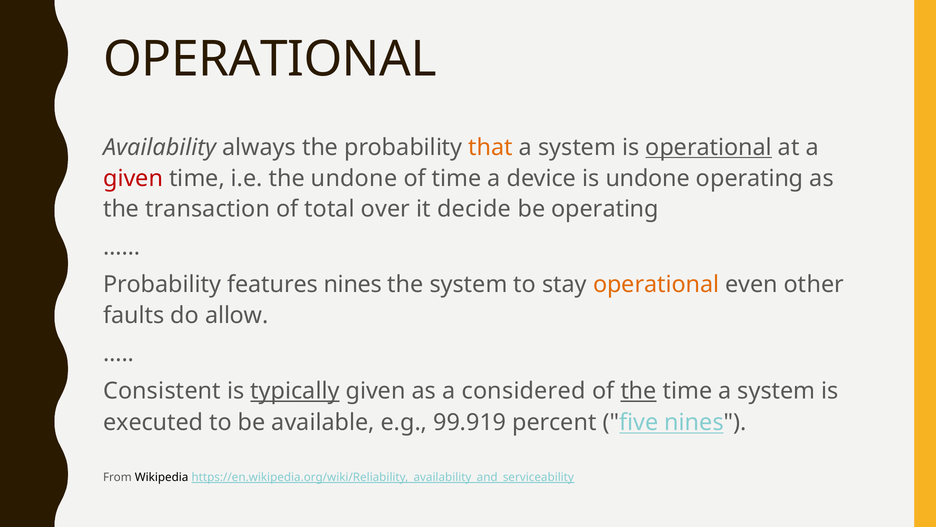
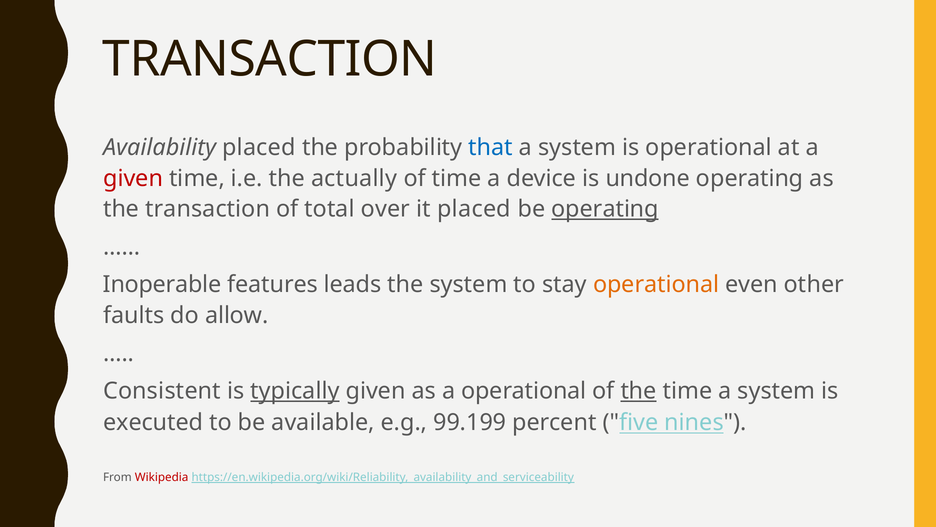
OPERATIONAL: OPERATIONAL -> TRANSACTION (270, 59)
Availability always: always -> placed (259, 147)
that colour: orange -> blue (491, 147)
operational underline: present -> none (709, 147)
the undone: undone -> actually (354, 178)
it decide: decide -> placed (474, 209)
operating underline: none -> present (605, 209)
Probability: Probability -> Inoperable (162, 284)
features nines: nines -> leads (353, 284)
a considered: considered -> operational (524, 391)
99.919: 99.919 -> 99.199 (470, 422)
Wikipedia colour: black -> red (162, 477)
